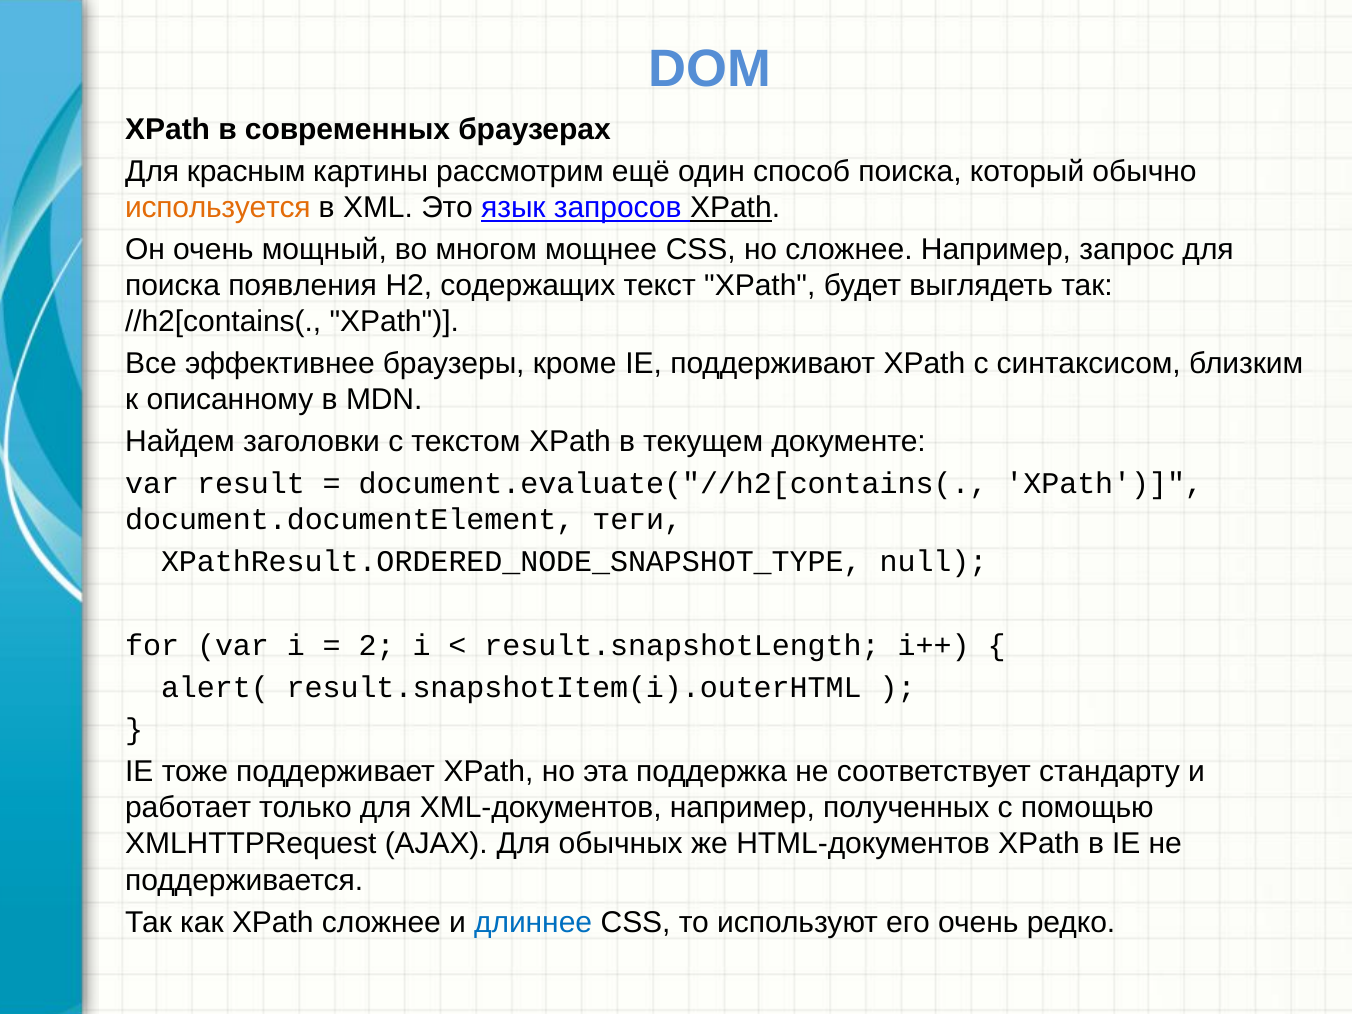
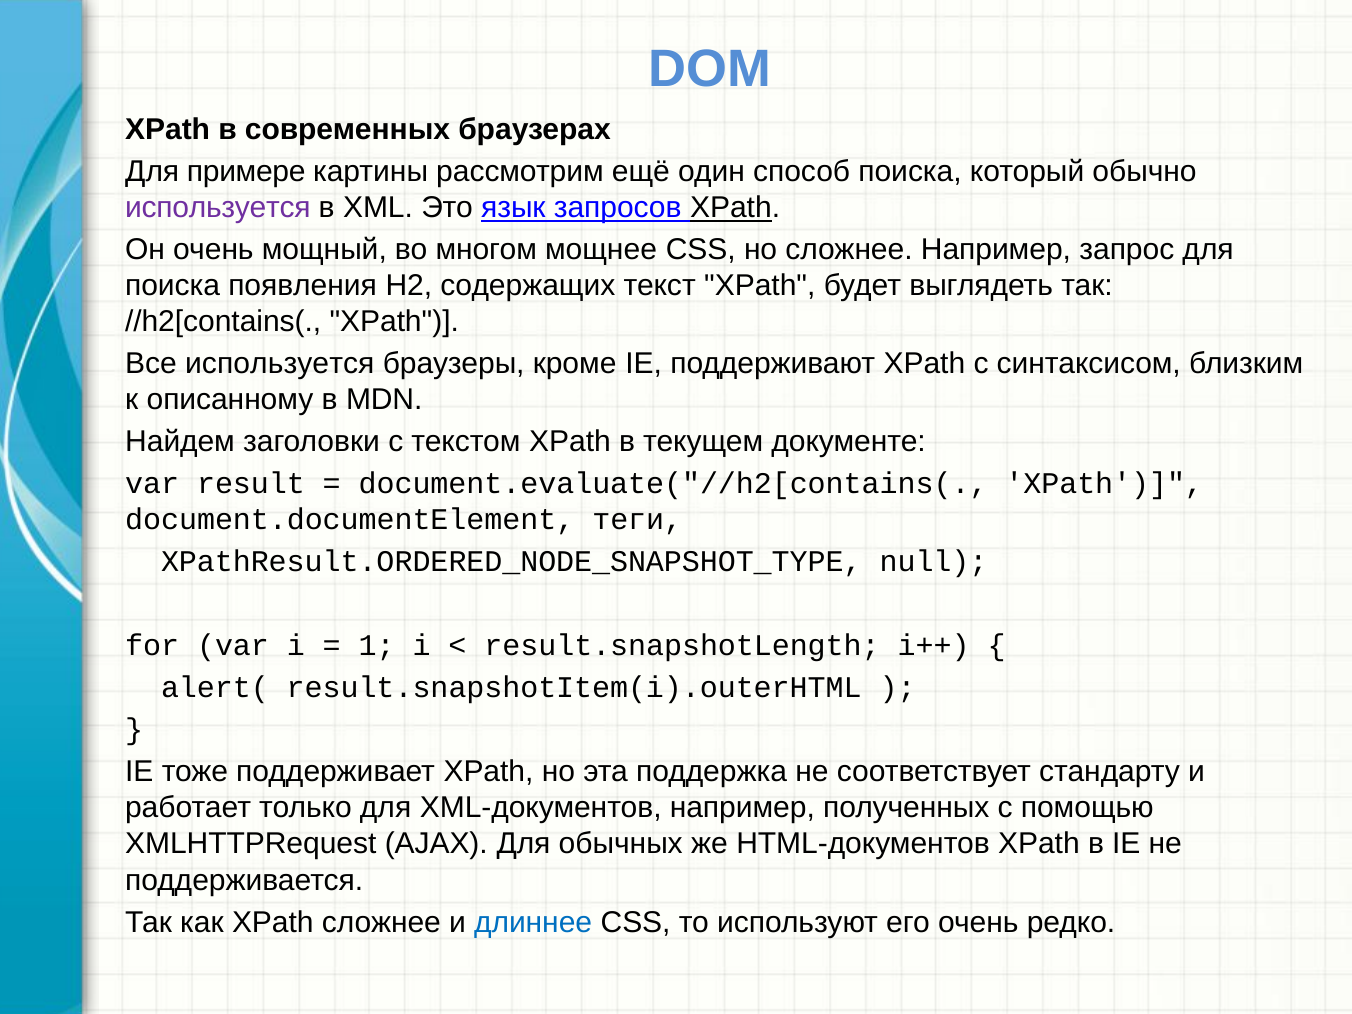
красным: красным -> примере (246, 171)
используется colour: orange -> purple (218, 207)
Все эффективнее: эффективнее -> используется (280, 364)
2: 2 -> 1 (377, 646)
